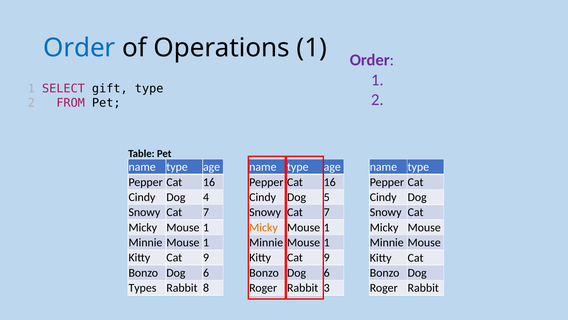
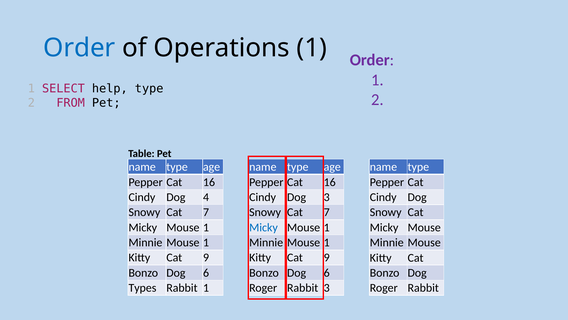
gift: gift -> help (110, 88)
Dog 5: 5 -> 3 (327, 197)
Micky colour: orange -> blue (264, 227)
Rabbit 8: 8 -> 1 (206, 288)
